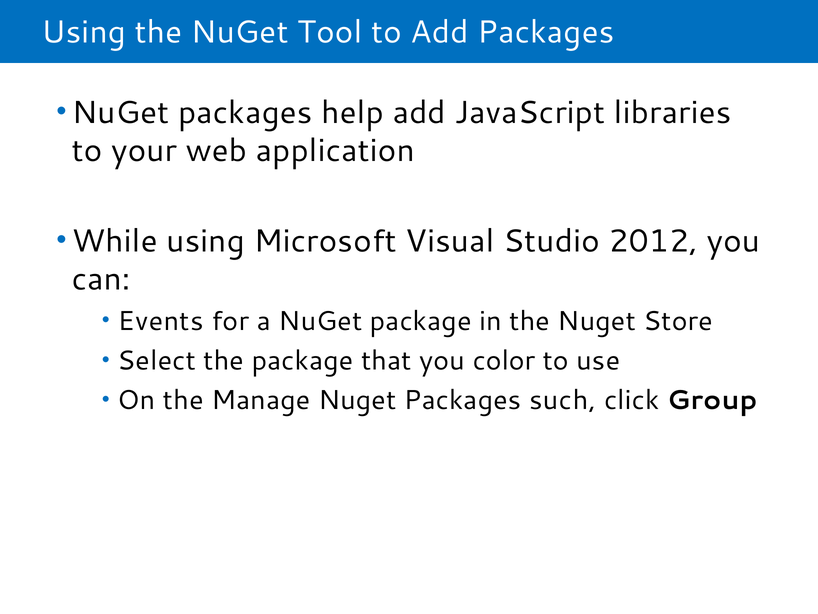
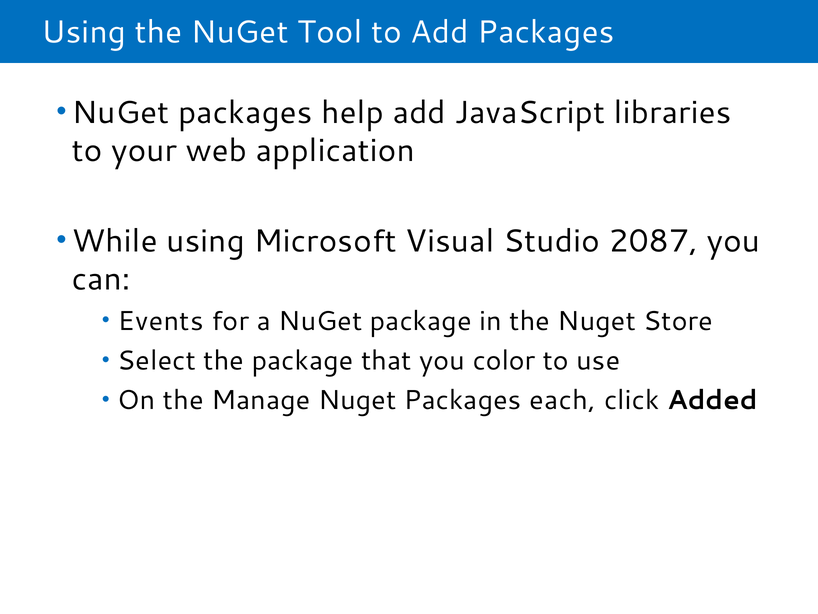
2012: 2012 -> 2087 (653, 241)
such: such -> each (563, 400)
Group: Group -> Added (713, 400)
